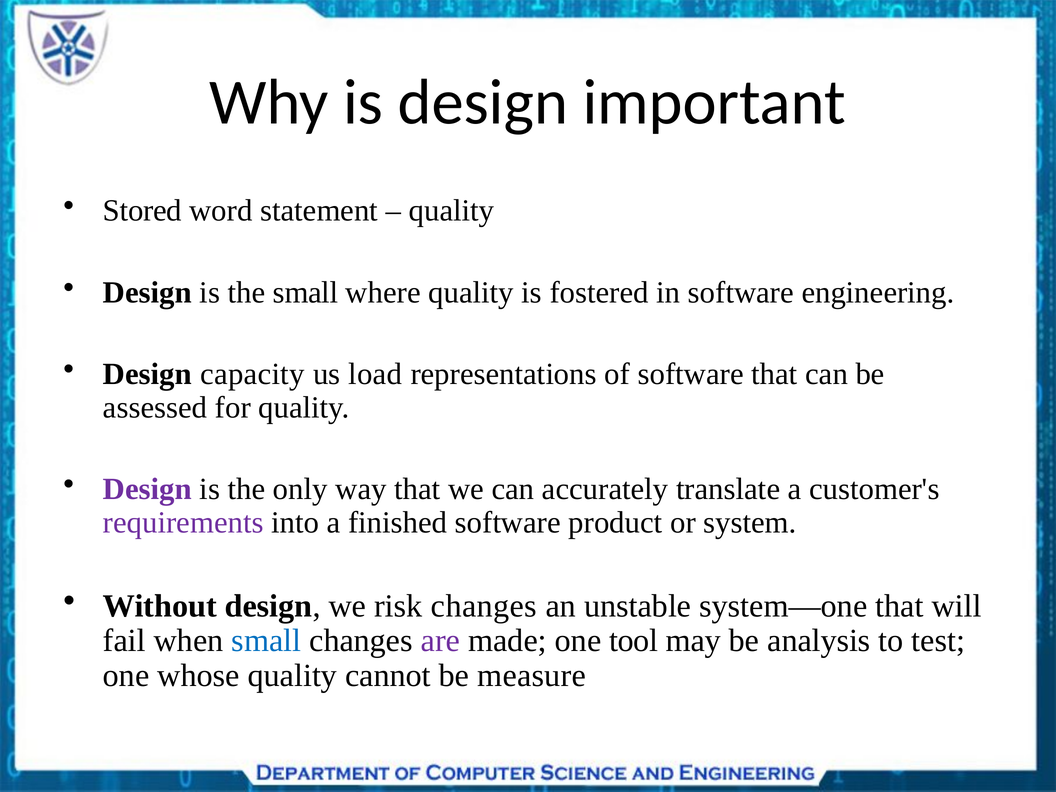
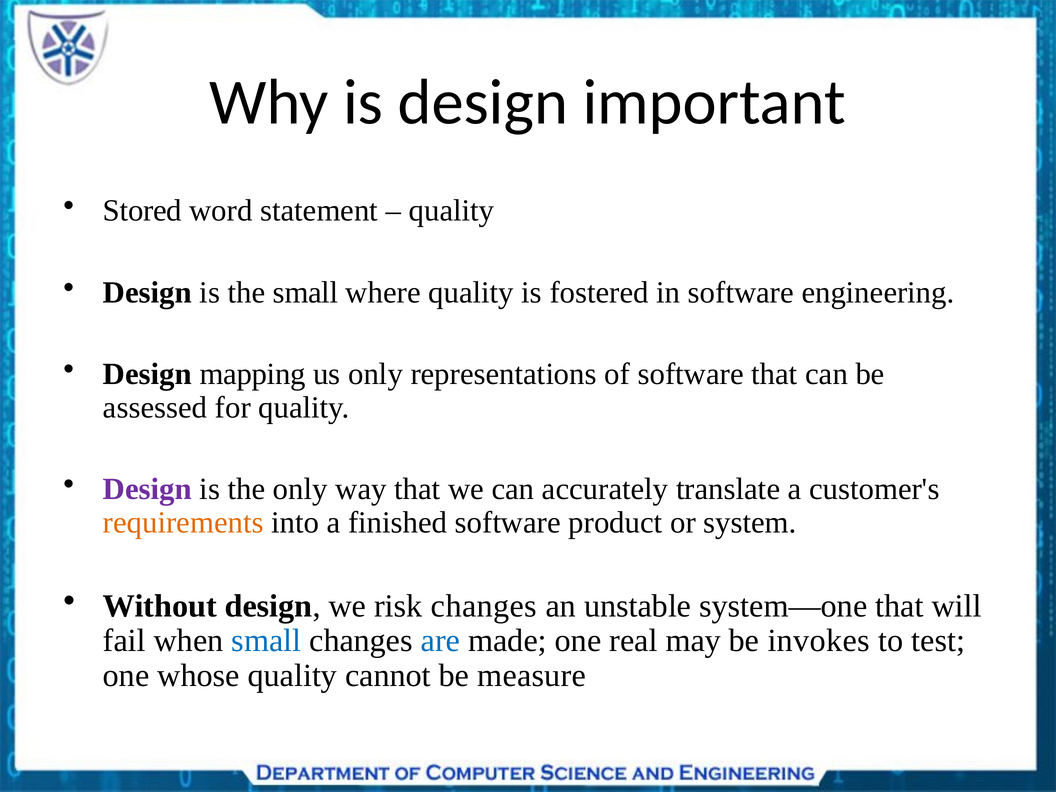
capacity: capacity -> mapping (253, 374)
us load: load -> only (376, 374)
requirements colour: purple -> orange (183, 523)
are colour: purple -> blue (441, 641)
tool: tool -> real (633, 641)
analysis: analysis -> invokes (819, 641)
